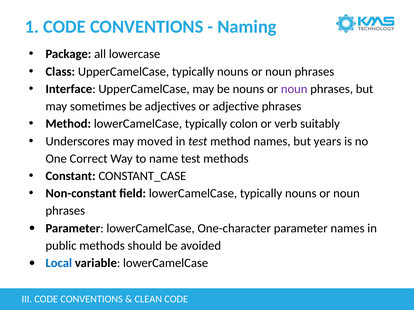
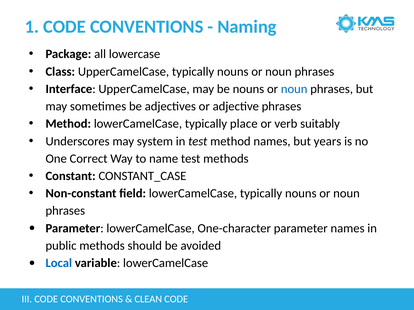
noun colour: purple -> blue (294, 89)
colon: colon -> place (244, 124)
moved: moved -> system (155, 141)
